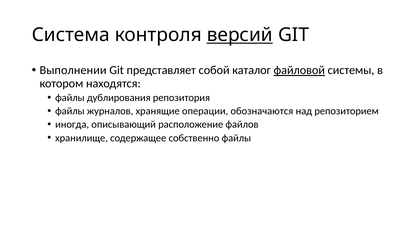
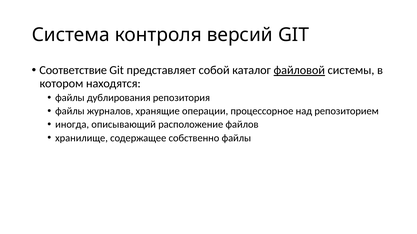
версий underline: present -> none (240, 35)
Выполнении: Выполнении -> Соответствие (73, 70)
обозначаются: обозначаются -> процессорное (262, 111)
